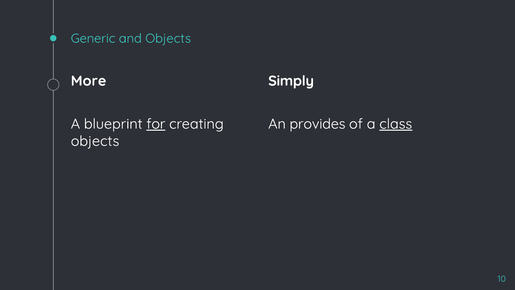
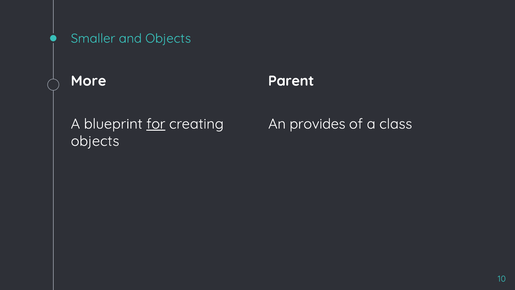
Generic: Generic -> Smaller (93, 38)
Simply: Simply -> Parent (291, 81)
class underline: present -> none (396, 124)
